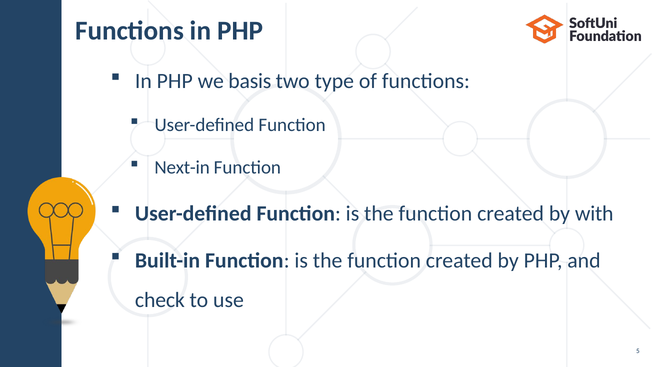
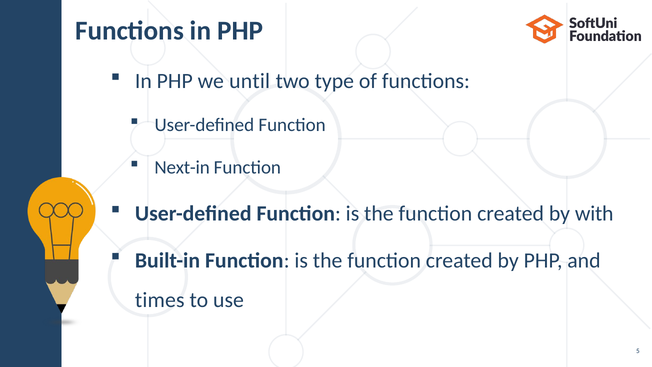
basis: basis -> until (250, 81)
check: check -> times (160, 300)
